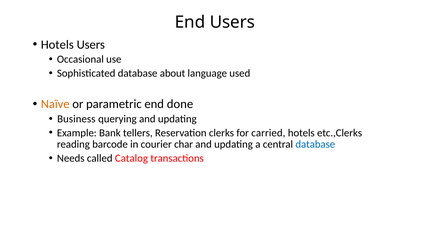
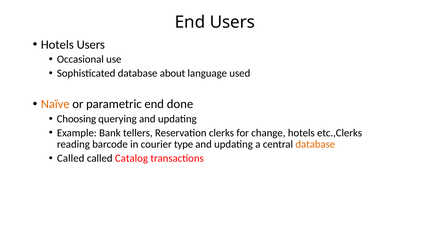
Business: Business -> Choosing (76, 119)
carried: carried -> change (268, 133)
char: char -> type (184, 144)
database colour: blue -> orange (315, 144)
Needs: Needs -> Called (71, 158)
